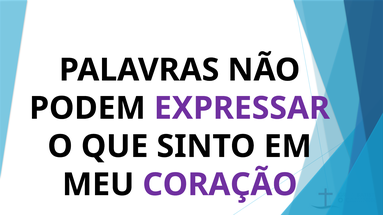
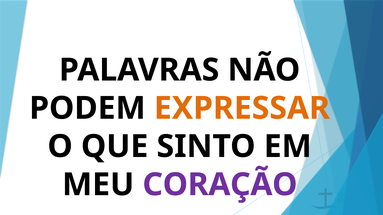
EXPRESSAR colour: purple -> orange (242, 108)
